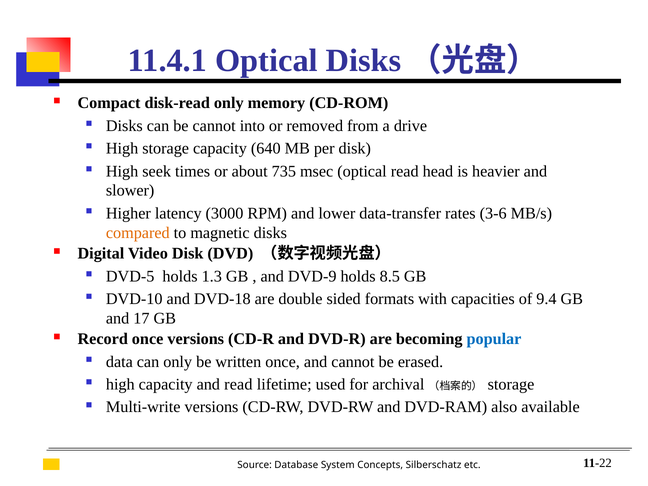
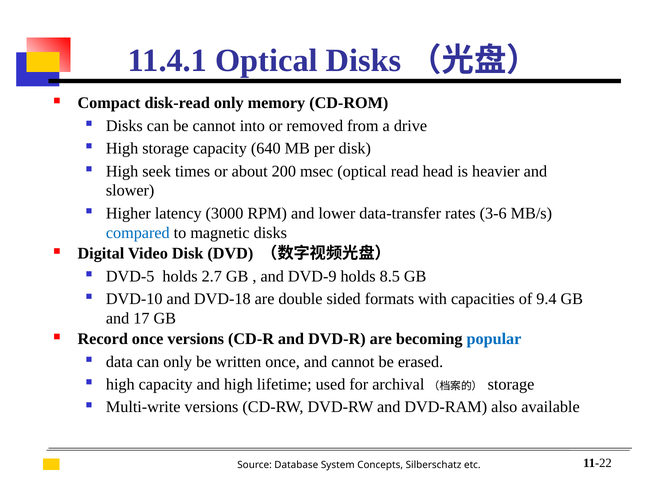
735: 735 -> 200 (284, 171)
compared colour: orange -> blue (138, 233)
1.3: 1.3 -> 2.7 (212, 276)
and read: read -> high (238, 384)
